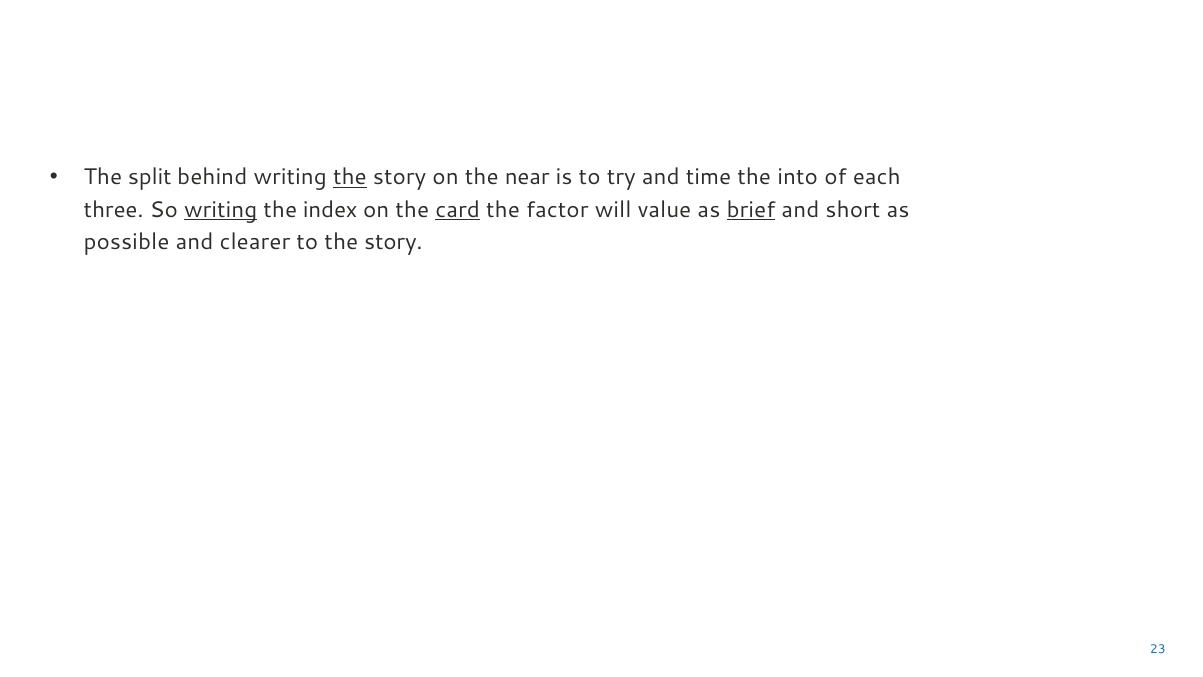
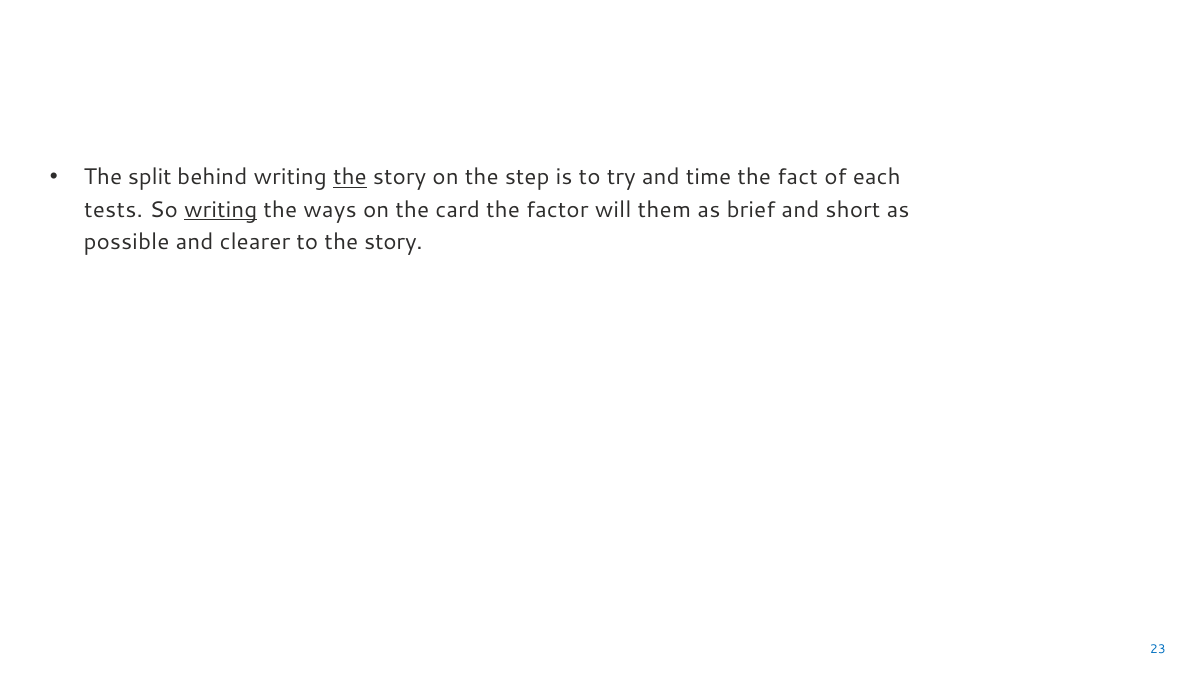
near: near -> step (527, 177)
into: into -> fact (798, 177)
three: three -> tests (113, 210)
index: index -> ways (330, 210)
card underline: present -> none (458, 210)
value: value -> them (664, 210)
brief underline: present -> none (751, 210)
